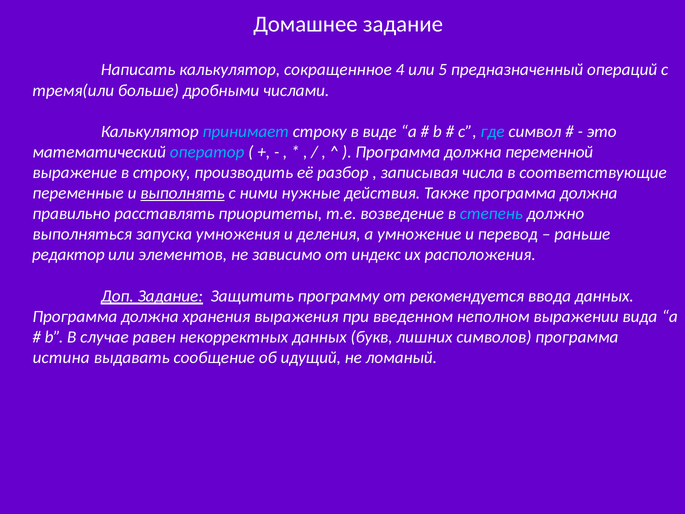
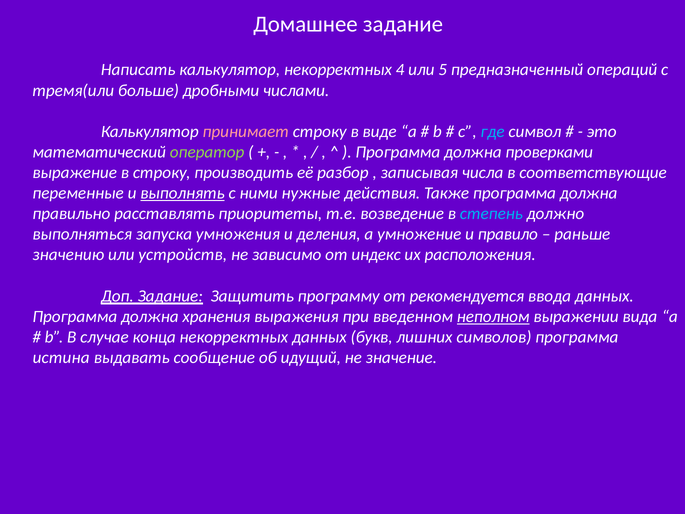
калькулятор сокращеннное: сокращеннное -> некорректных (338, 70)
принимает colour: light blue -> pink (246, 131)
оператор colour: light blue -> light green (207, 152)
переменной: переменной -> проверками (549, 152)
перевод: перевод -> правило (508, 234)
редактор: редактор -> значению (68, 255)
элементов: элементов -> устройств (183, 255)
неполном underline: none -> present (493, 316)
равен: равен -> конца (154, 337)
ломаный: ломаный -> значение (401, 357)
